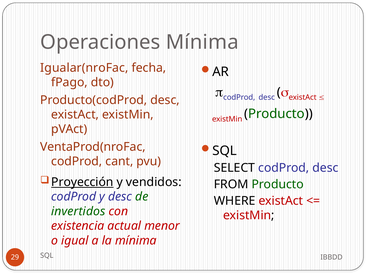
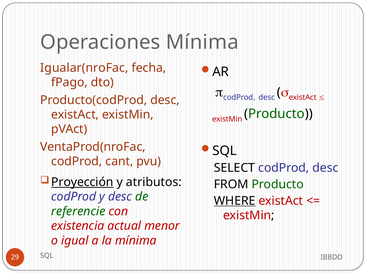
vendidos: vendidos -> atributos (154, 182)
WHERE underline: none -> present (235, 201)
invertidos: invertidos -> referencie (78, 212)
